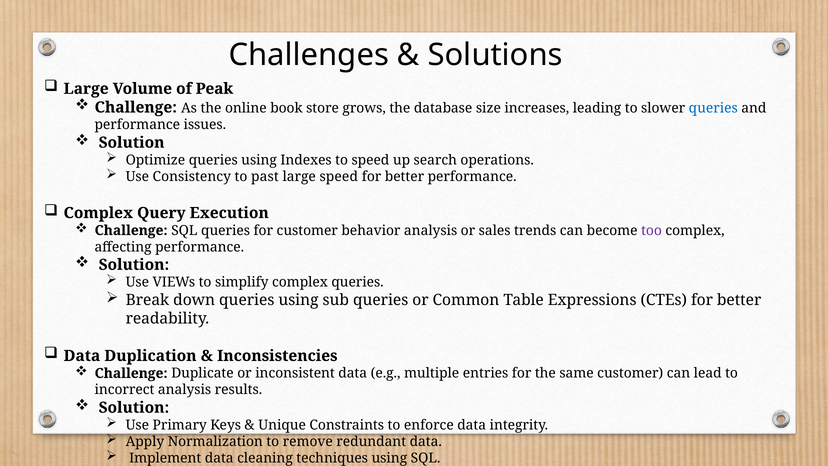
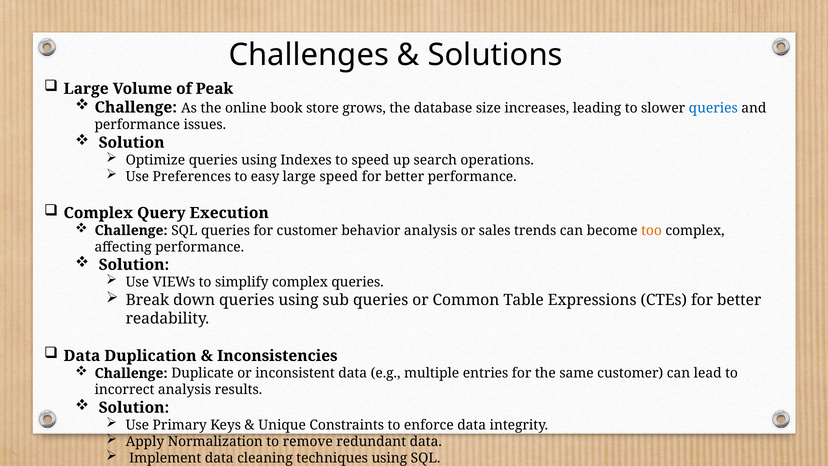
Consistency: Consistency -> Preferences (192, 177)
past: past -> easy (265, 177)
too colour: purple -> orange (651, 230)
